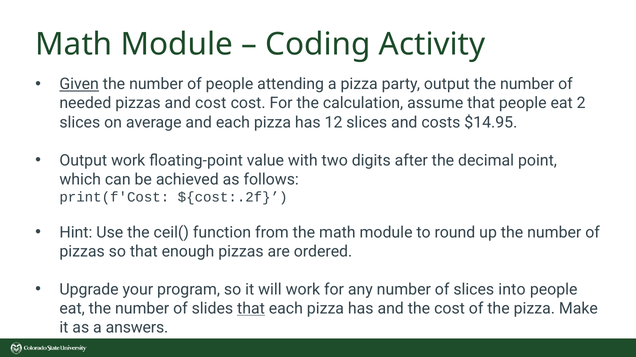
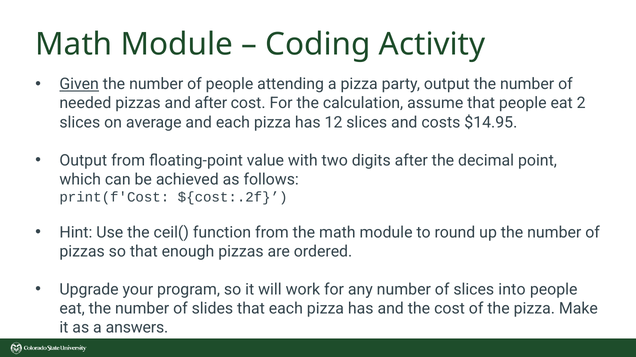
and cost: cost -> after (211, 103)
Output work: work -> from (128, 161)
that underline: present -> none (251, 309)
